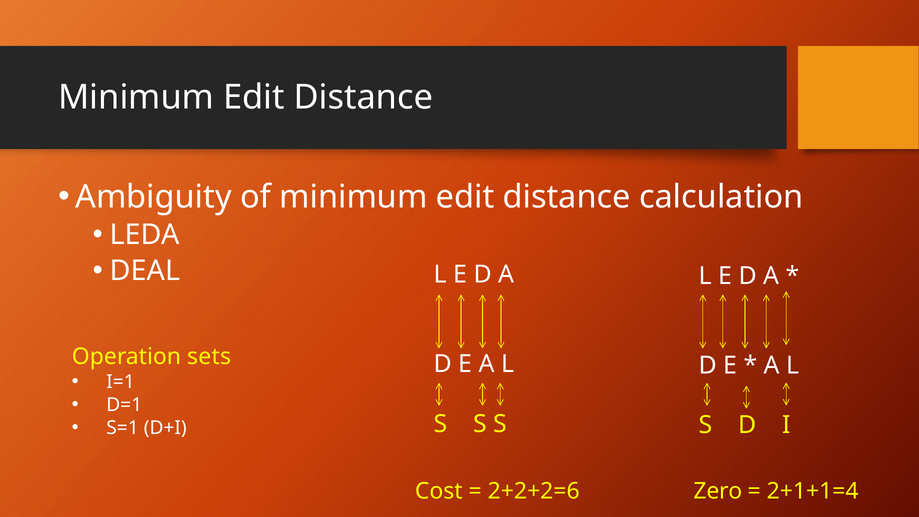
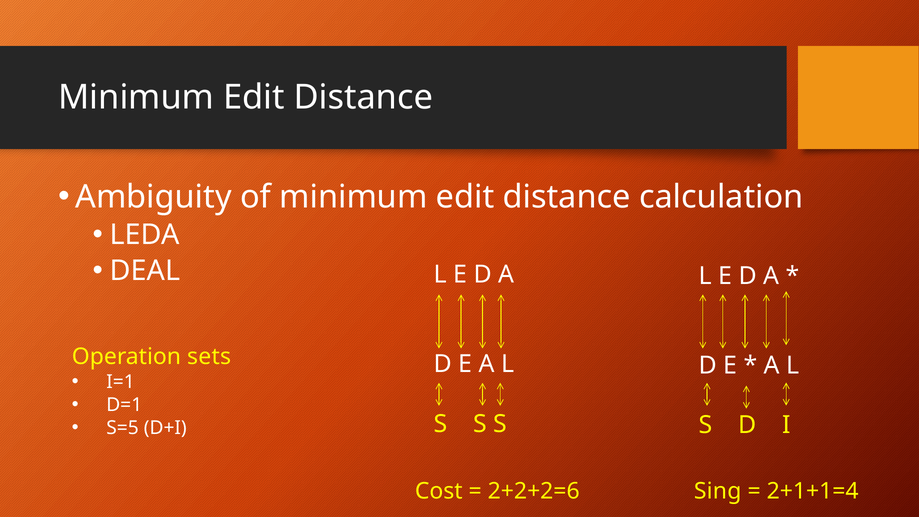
S=1: S=1 -> S=5 (123, 428)
Zero: Zero -> Sing (718, 491)
